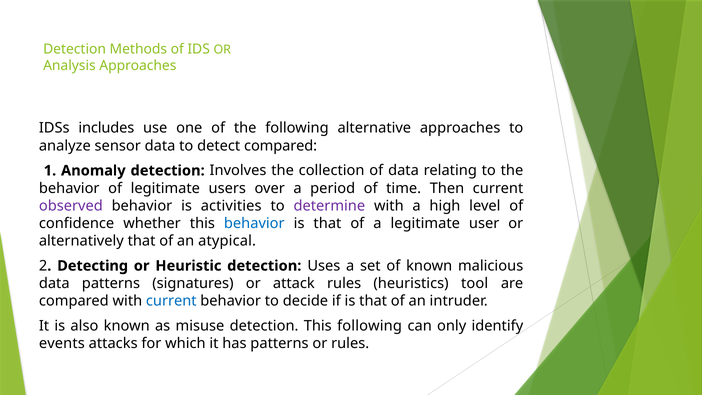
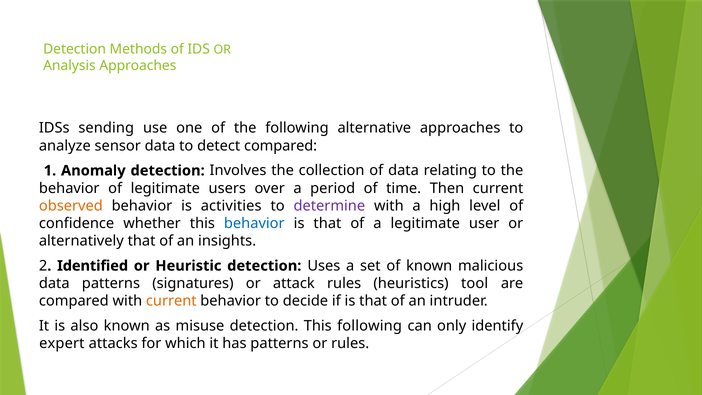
includes: includes -> sending (106, 128)
observed colour: purple -> orange (71, 206)
atypical: atypical -> insights (227, 241)
Detecting: Detecting -> Identified (93, 266)
current colour: blue -> orange (171, 301)
events: events -> expert (62, 343)
